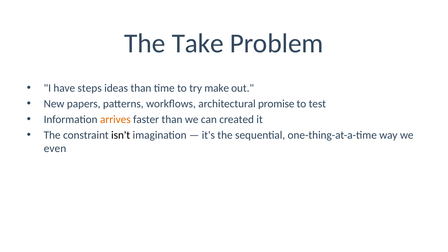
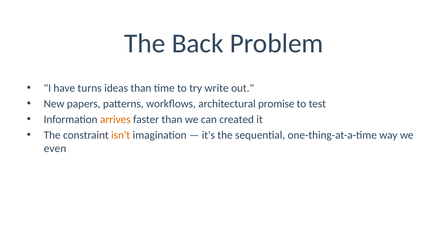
Take: Take -> Back (198, 43)
steps: steps -> turns (90, 88)
make: make -> write (217, 88)
isn't colour: black -> orange (121, 135)
